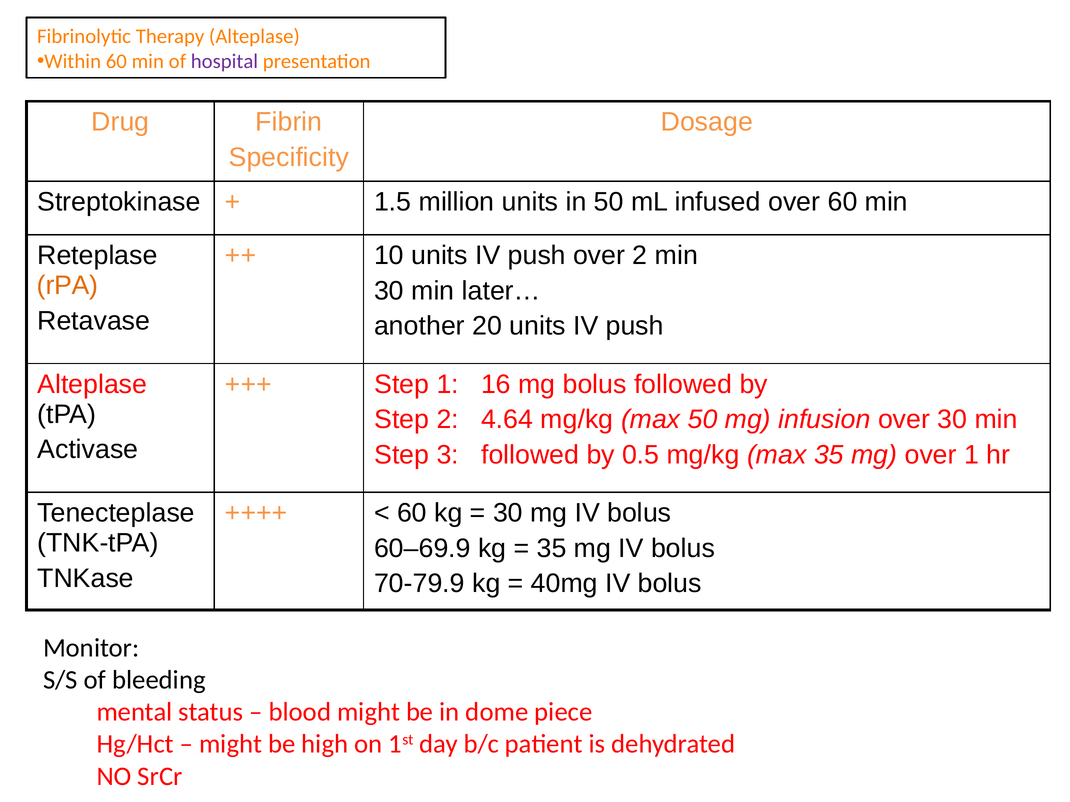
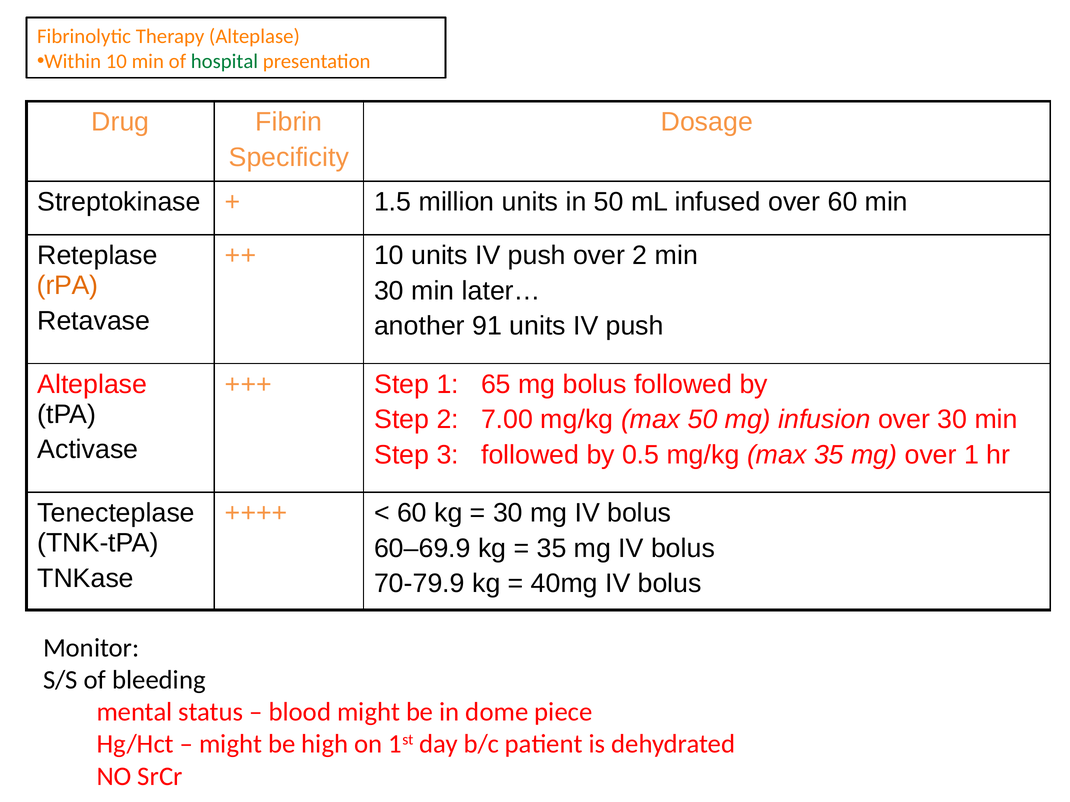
Within 60: 60 -> 10 (116, 62)
hospital colour: purple -> green (224, 62)
20: 20 -> 91 (487, 326)
16: 16 -> 65 (496, 385)
4.64: 4.64 -> 7.00 (507, 420)
